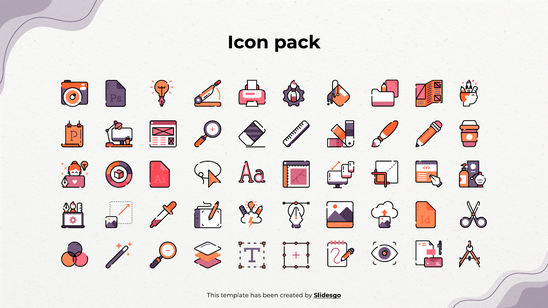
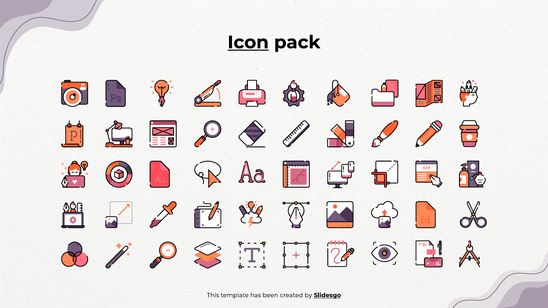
Icon underline: none -> present (248, 42)
